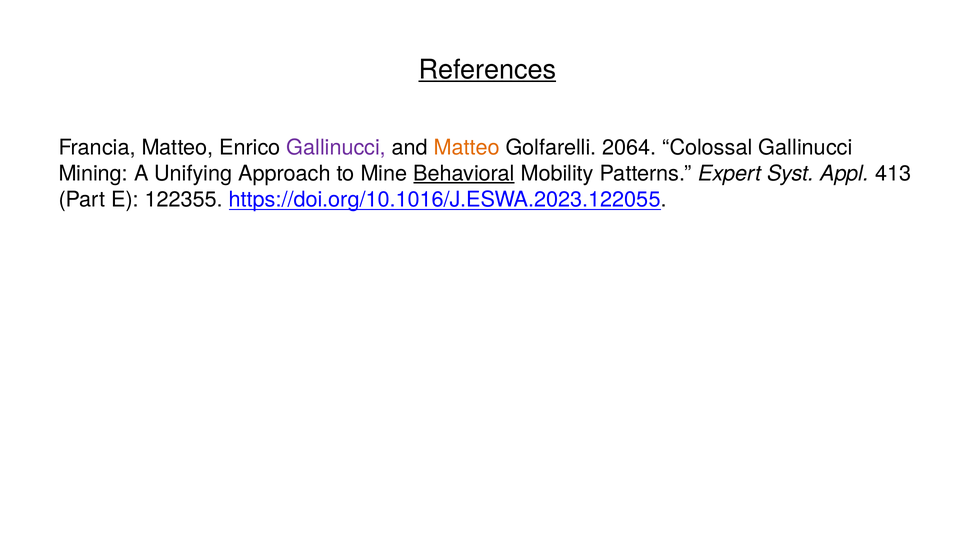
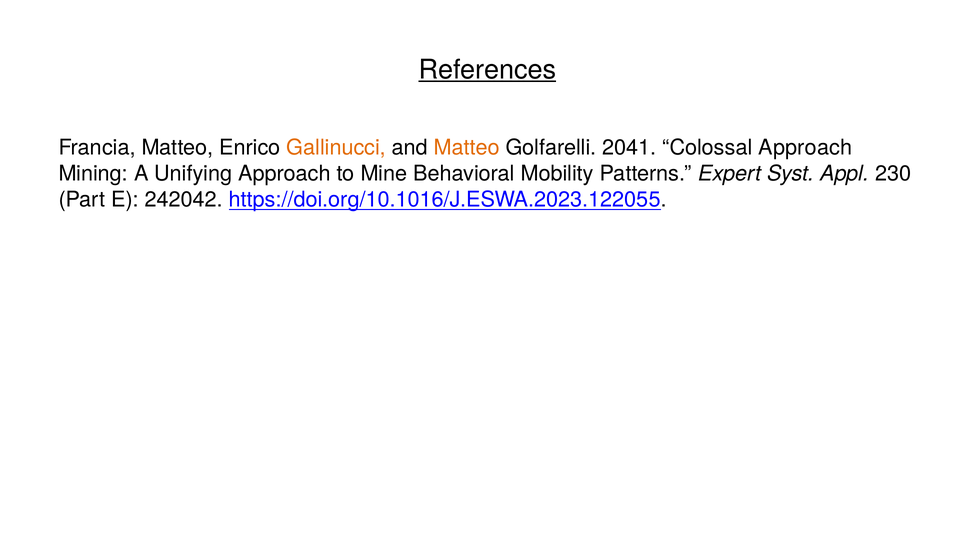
Gallinucci colour: purple -> orange (336, 147)
2064: 2064 -> 2041 (629, 147)
Colossal Gallinucci: Gallinucci -> Approach (805, 147)
Behavioral underline: present -> none (464, 173)
413: 413 -> 230 (893, 173)
122355: 122355 -> 242042 (184, 199)
